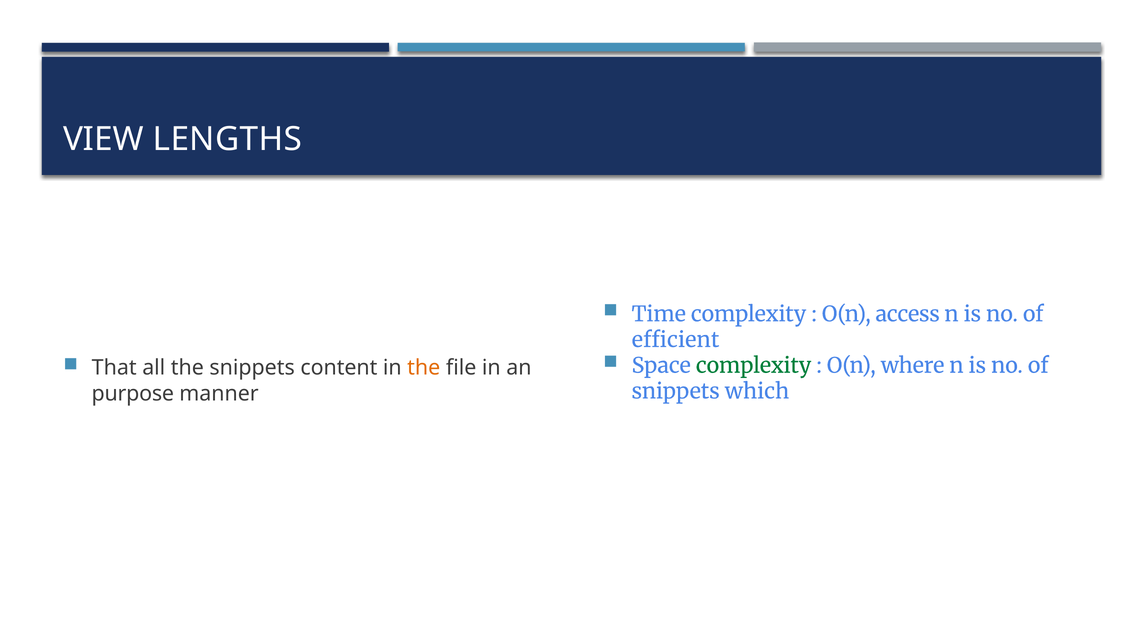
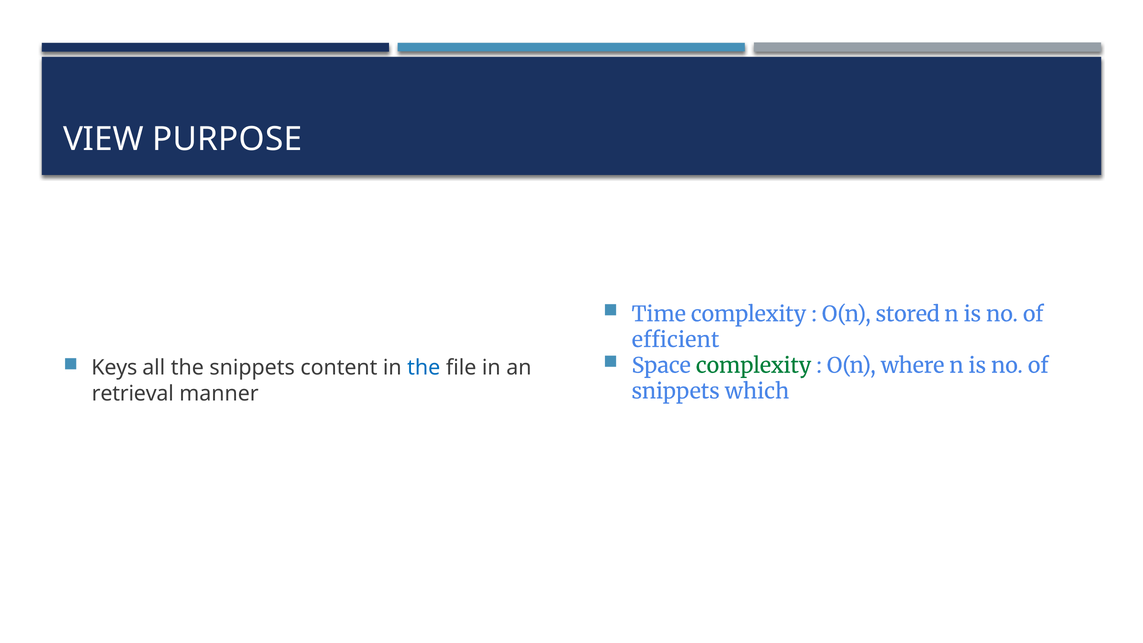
LENGTHS: LENGTHS -> PURPOSE (227, 139)
access: access -> stored (908, 314)
That: That -> Keys (114, 368)
the colour: orange -> blue (424, 368)
purpose: purpose -> retrieval (133, 394)
